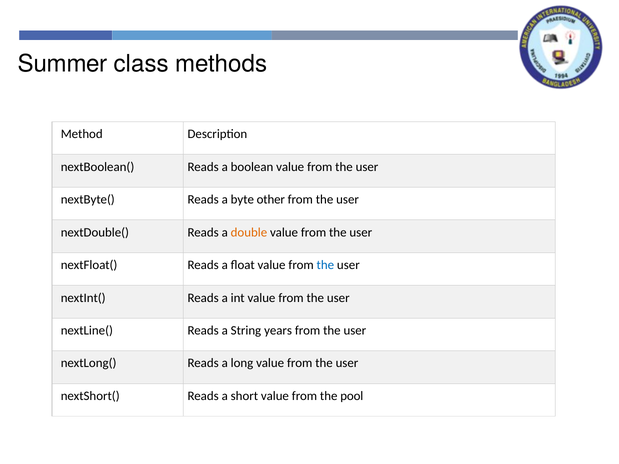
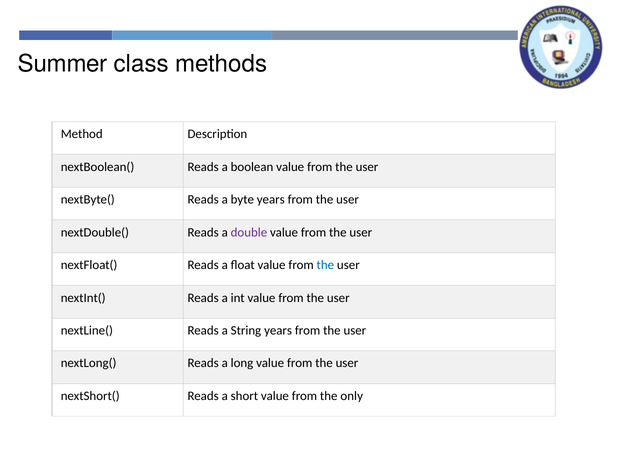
byte other: other -> years (271, 200)
double colour: orange -> purple (249, 232)
pool: pool -> only (352, 396)
